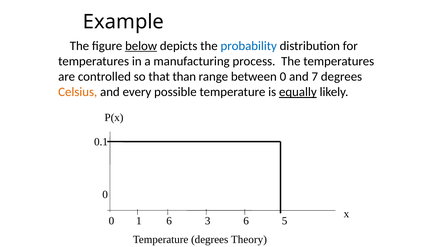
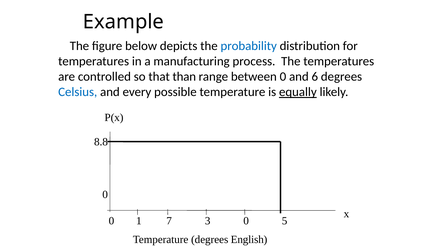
below underline: present -> none (141, 46)
7: 7 -> 6 (315, 77)
Celsius colour: orange -> blue (78, 92)
0.1: 0.1 -> 8.8 (101, 142)
1 6: 6 -> 7 (169, 221)
3 6: 6 -> 0 (246, 221)
Theory: Theory -> English (249, 240)
